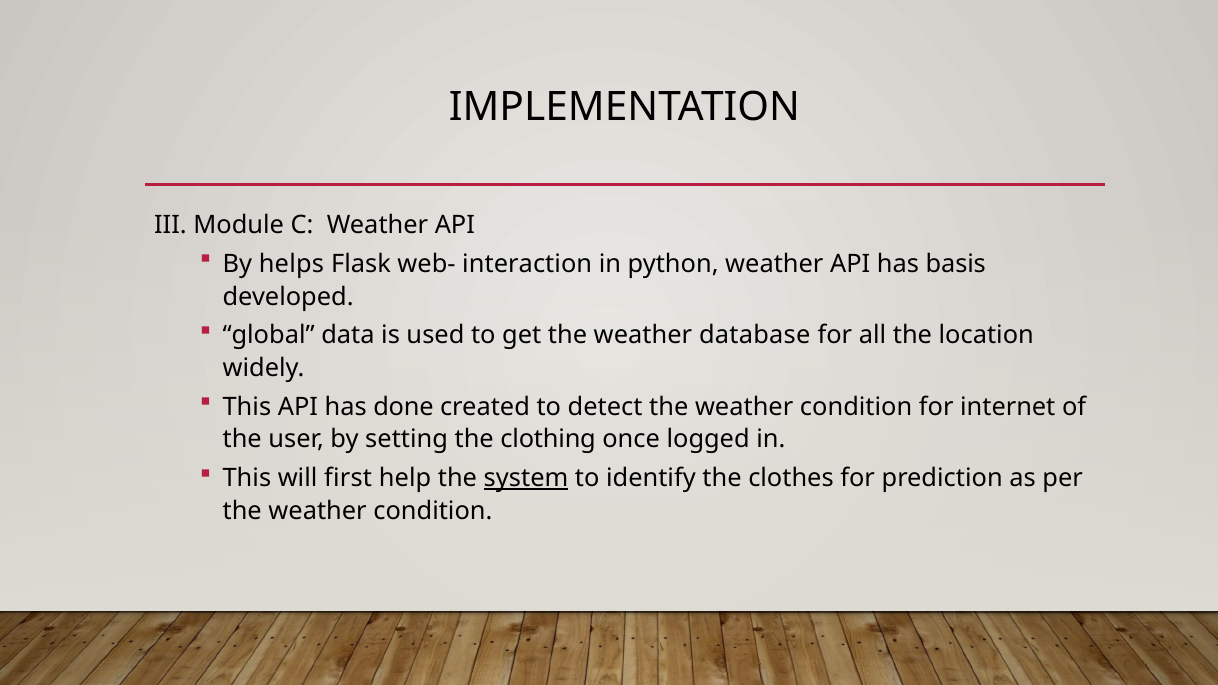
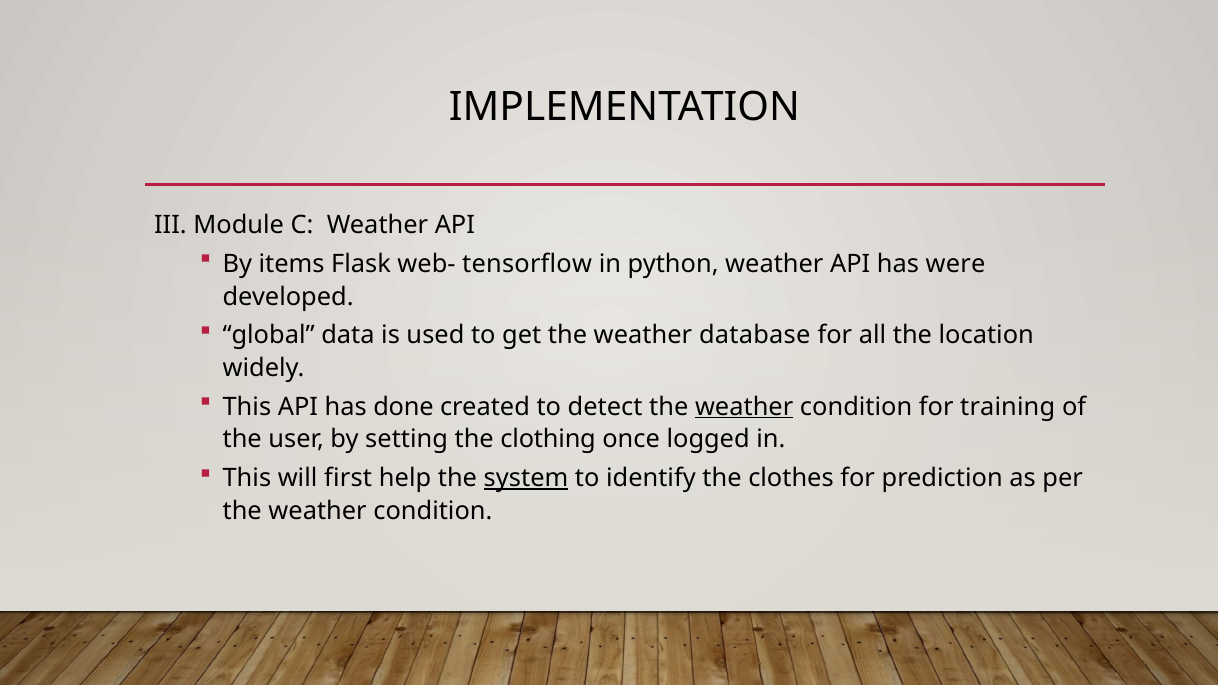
helps: helps -> items (292, 264)
interaction: interaction -> tensorflow (527, 264)
basis: basis -> were (956, 264)
weather underline: none -> present (744, 407)
internet: internet -> training (1008, 407)
